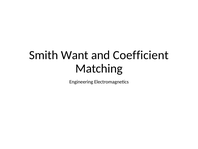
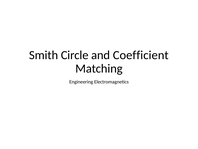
Want: Want -> Circle (75, 55)
